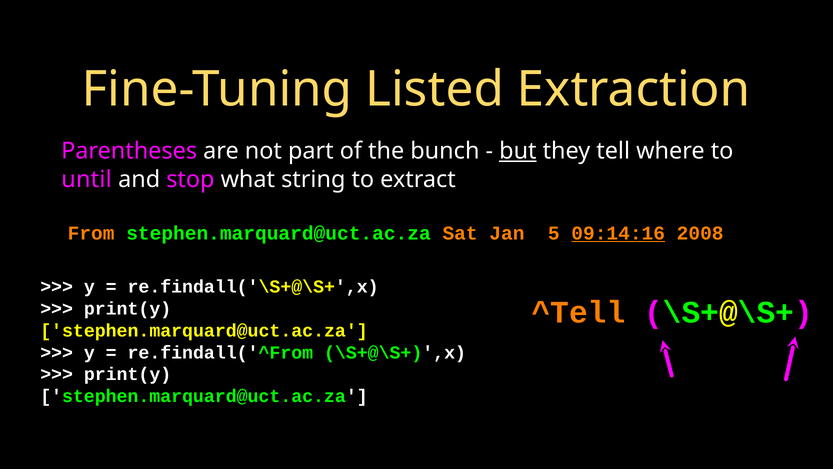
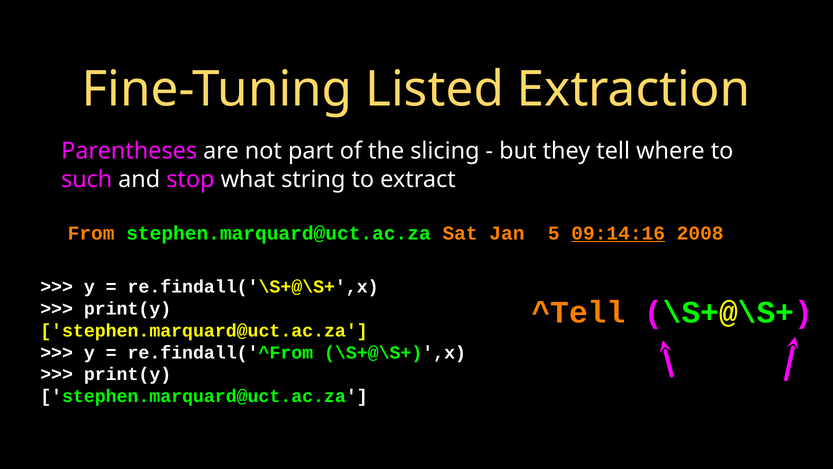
bunch: bunch -> slicing (445, 151)
but underline: present -> none (518, 151)
until: until -> such (87, 179)
